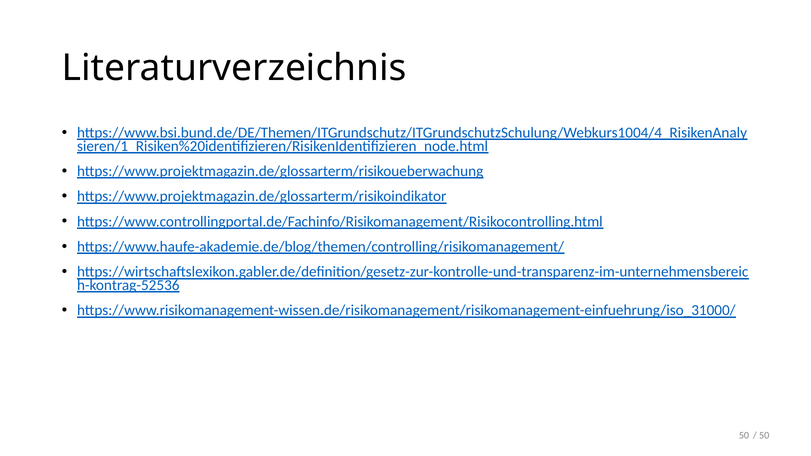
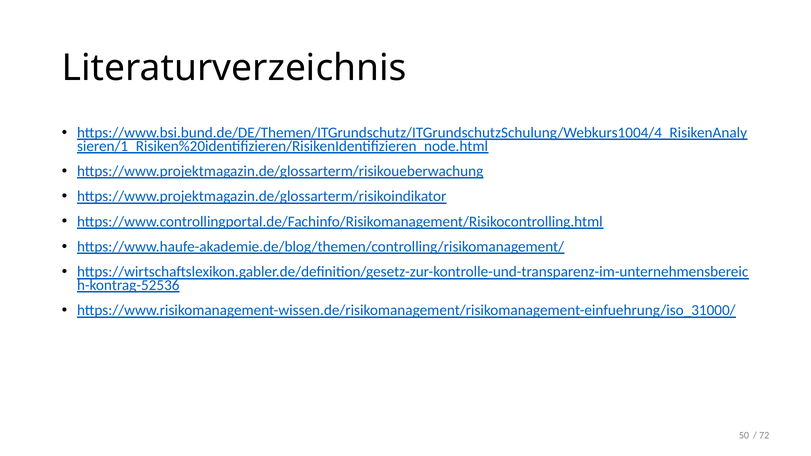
50: 50 -> 72 (764, 436)
